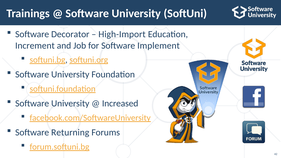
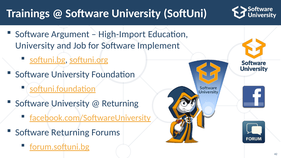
Decorator: Decorator -> Argument (70, 34)
Increment: Increment -> University (35, 46)
Increased: Increased -> Returning (120, 104)
